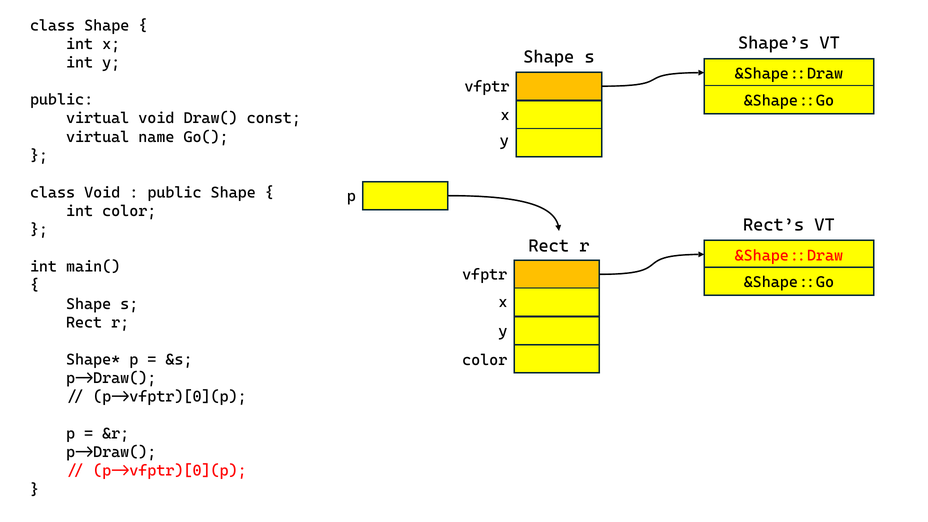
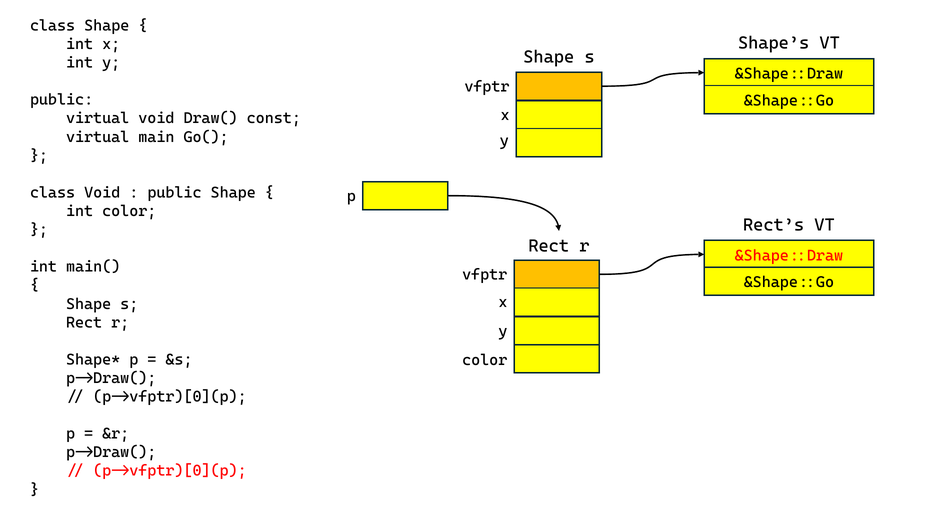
name: name -> main (156, 137)
